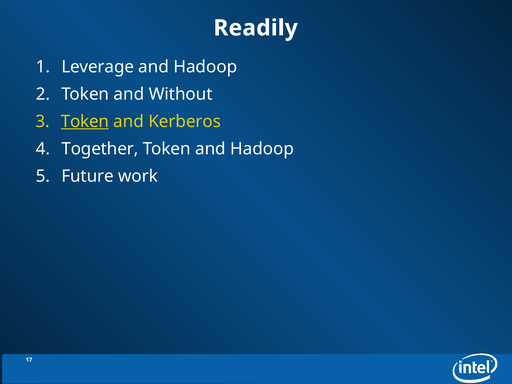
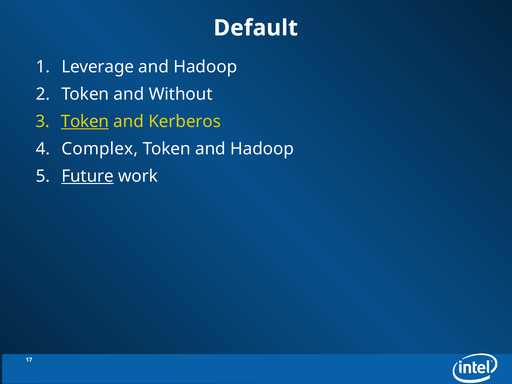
Readily: Readily -> Default (256, 28)
Together: Together -> Complex (100, 149)
Future underline: none -> present (88, 176)
